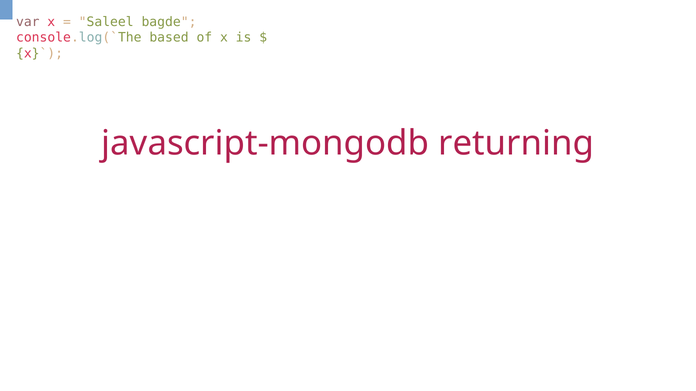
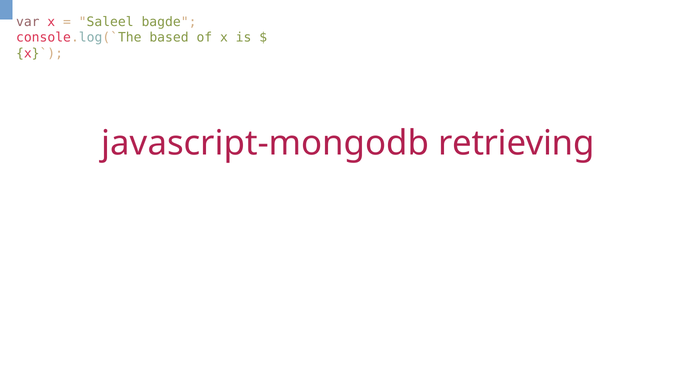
returning: returning -> retrieving (516, 143)
